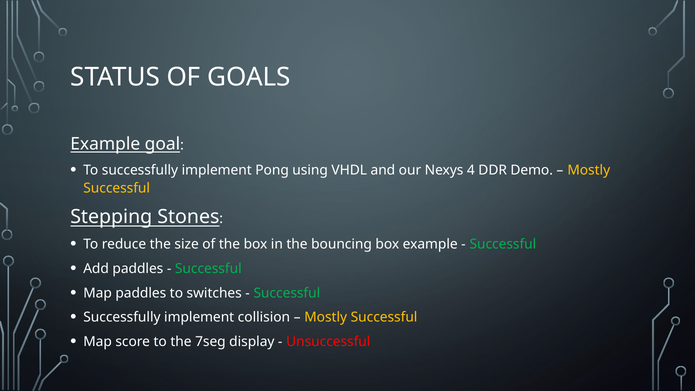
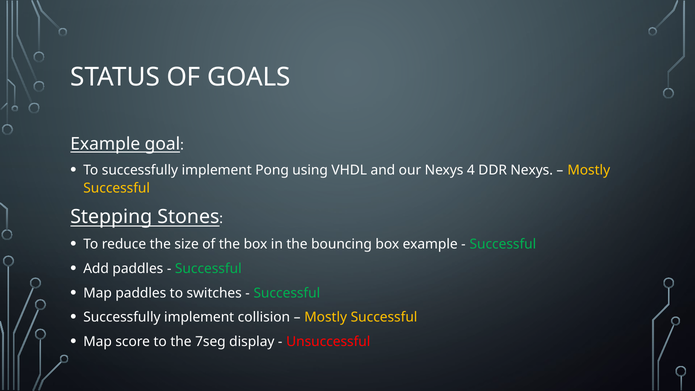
DDR Demo: Demo -> Nexys (532, 170)
